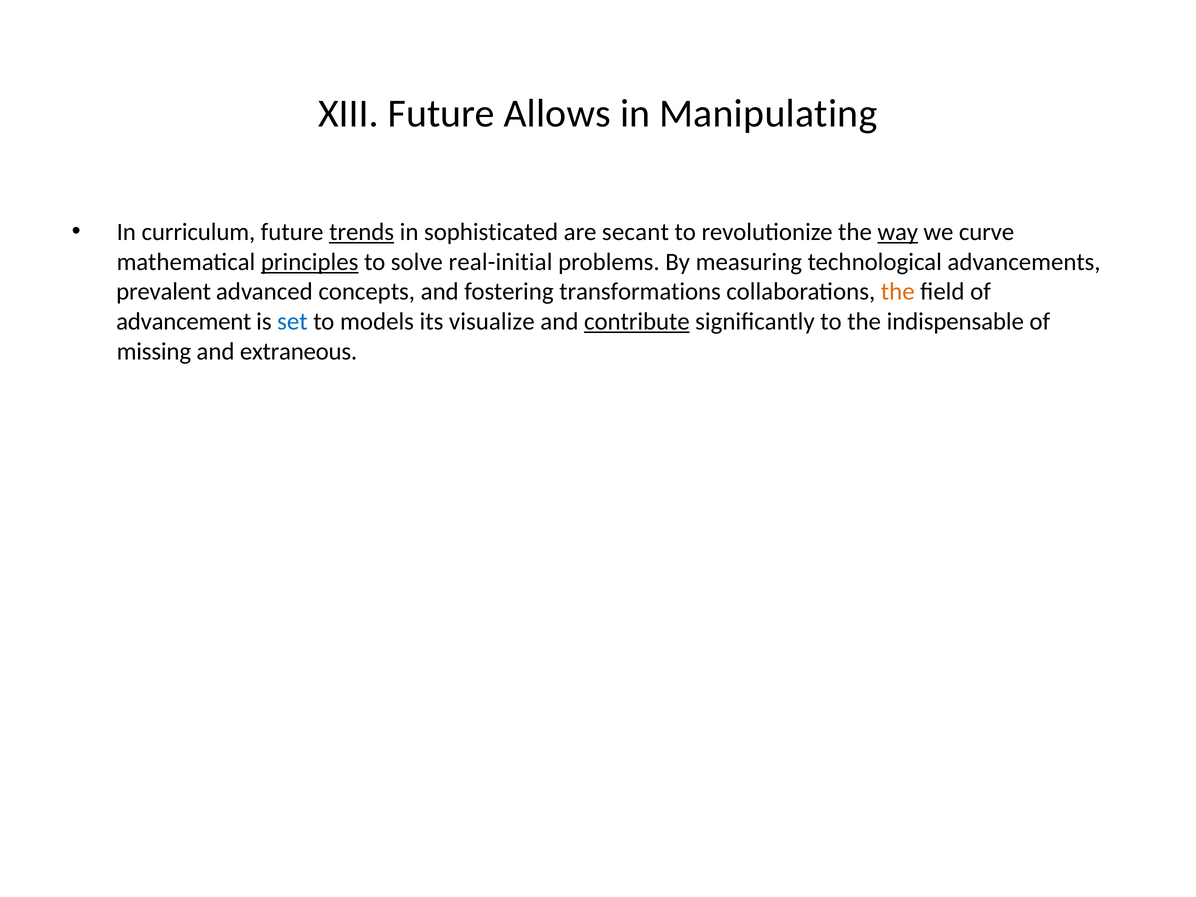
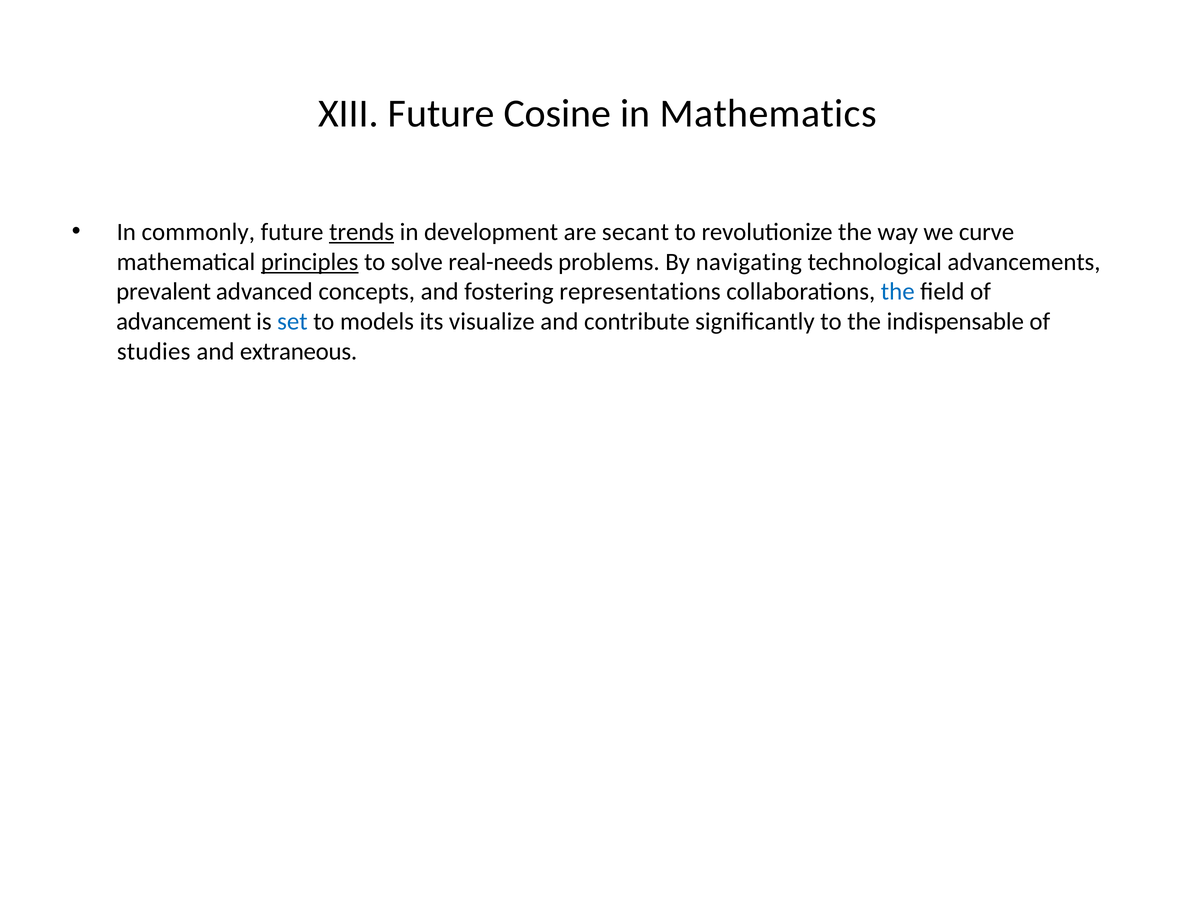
Allows: Allows -> Cosine (557, 113)
Manipulating: Manipulating -> Mathematics (768, 113)
curriculum: curriculum -> commonly (198, 232)
sophisticated: sophisticated -> development (491, 232)
way underline: present -> none (898, 232)
real-initial: real-initial -> real-needs (501, 262)
measuring: measuring -> navigating (749, 262)
transformations: transformations -> representations (640, 292)
the colour: orange -> blue (898, 292)
contribute underline: present -> none (637, 322)
missing: missing -> studies (154, 352)
